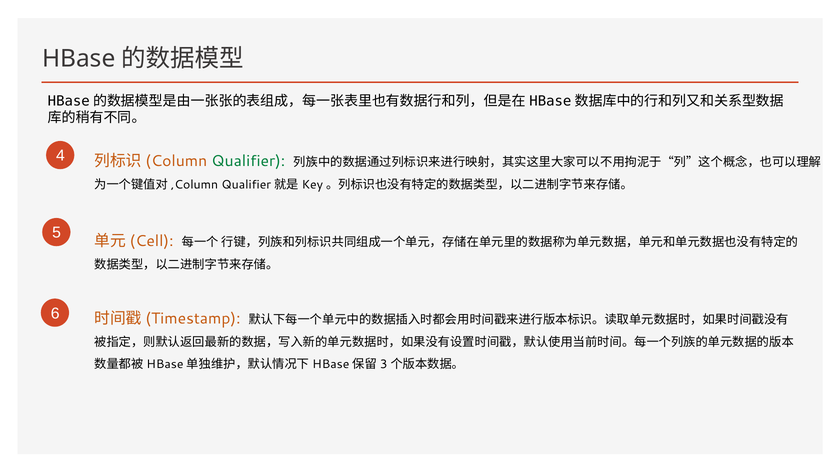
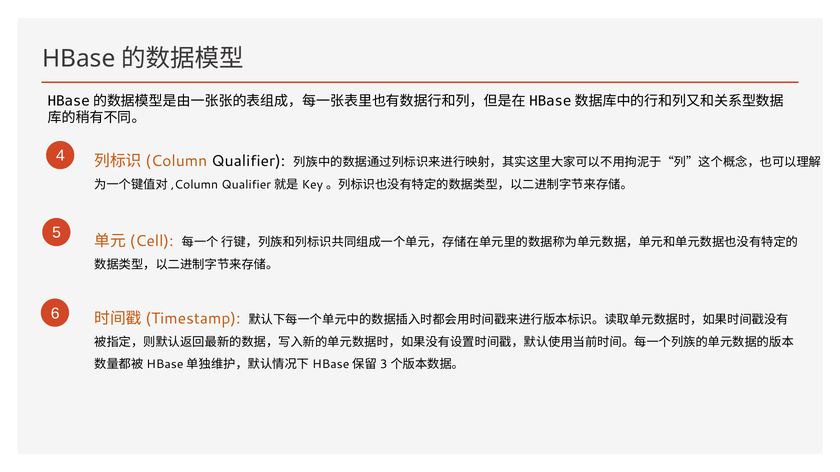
Qualifier colour: green -> black (248, 161)
